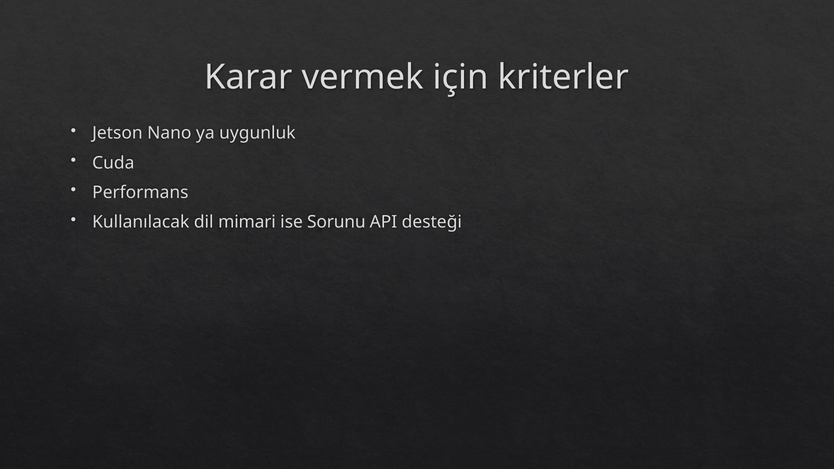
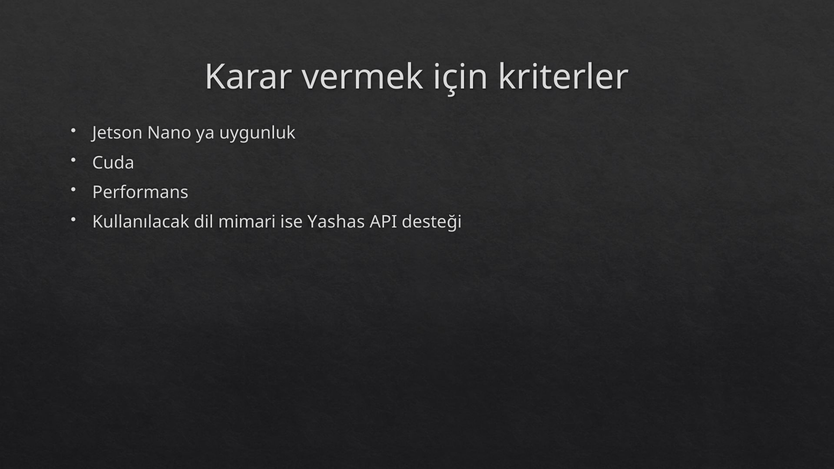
Sorunu: Sorunu -> Yashas (336, 222)
